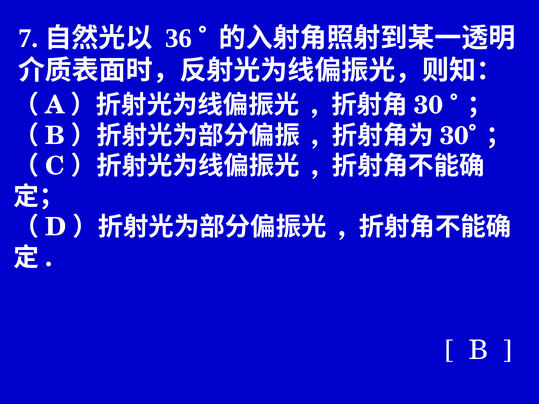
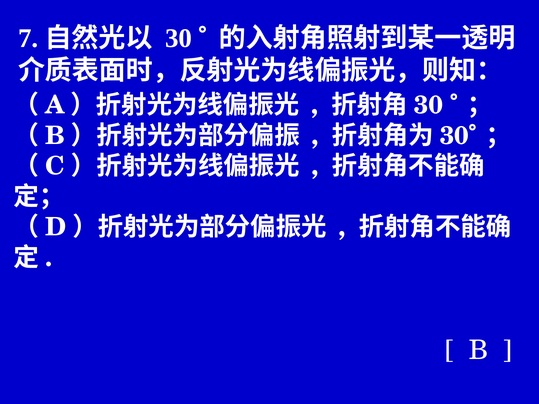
36: 36 -> 30 (179, 38)
